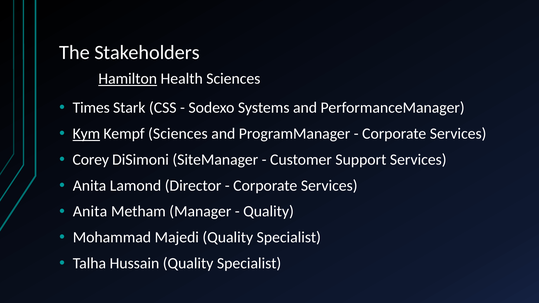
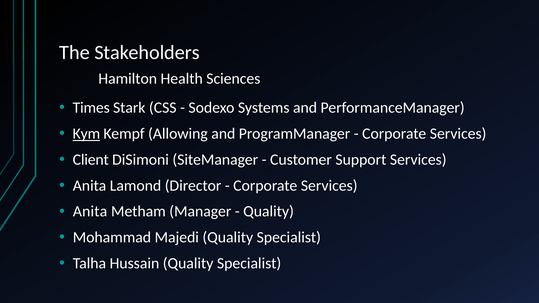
Hamilton underline: present -> none (128, 79)
Kempf Sciences: Sciences -> Allowing (178, 134)
Corey: Corey -> Client (91, 160)
